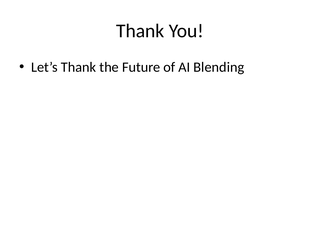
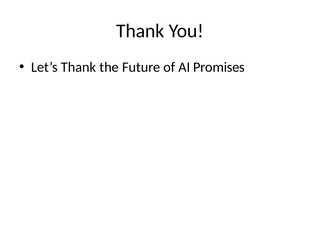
Blending: Blending -> Promises (219, 67)
